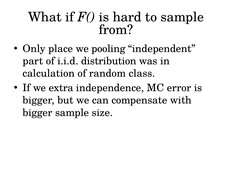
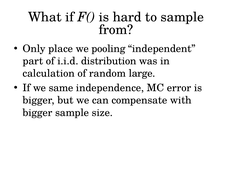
class: class -> large (142, 73)
extra: extra -> same (61, 88)
